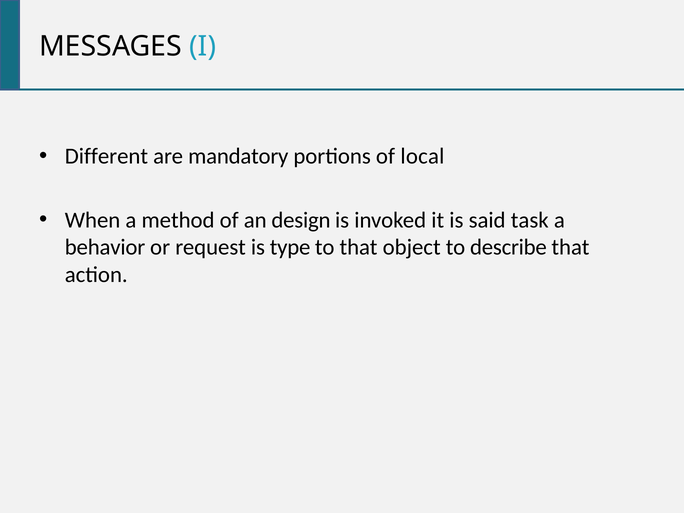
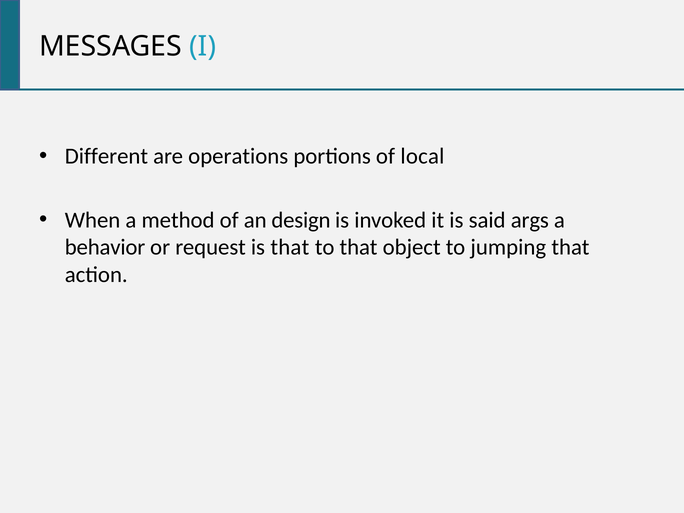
mandatory: mandatory -> operations (238, 156)
task: task -> args (530, 220)
is type: type -> that (290, 247)
describe: describe -> jumping (508, 247)
